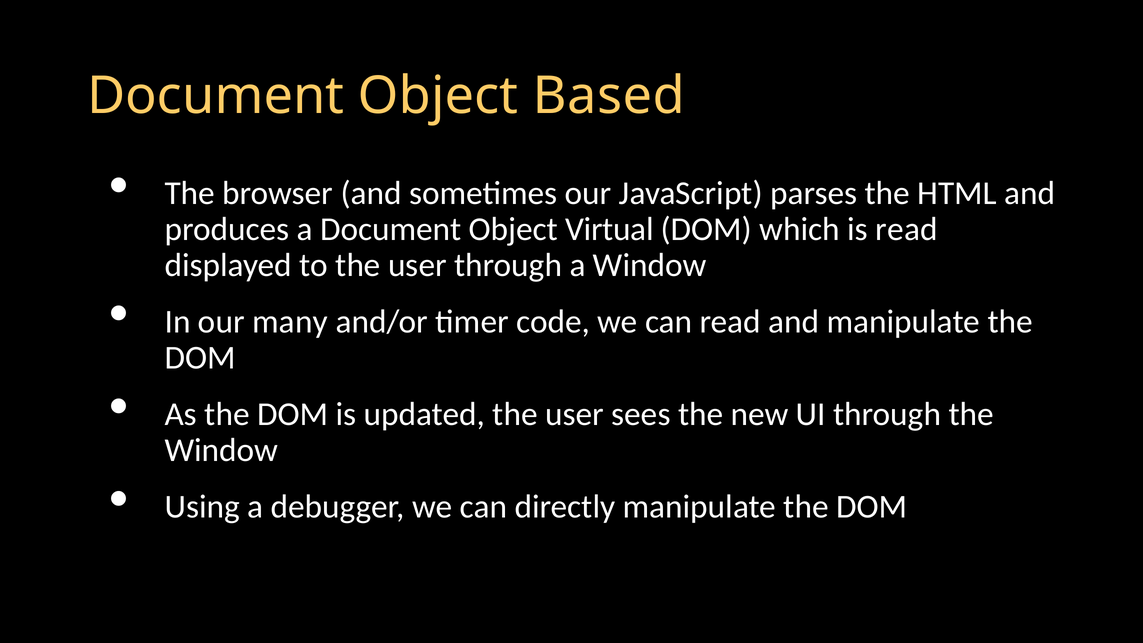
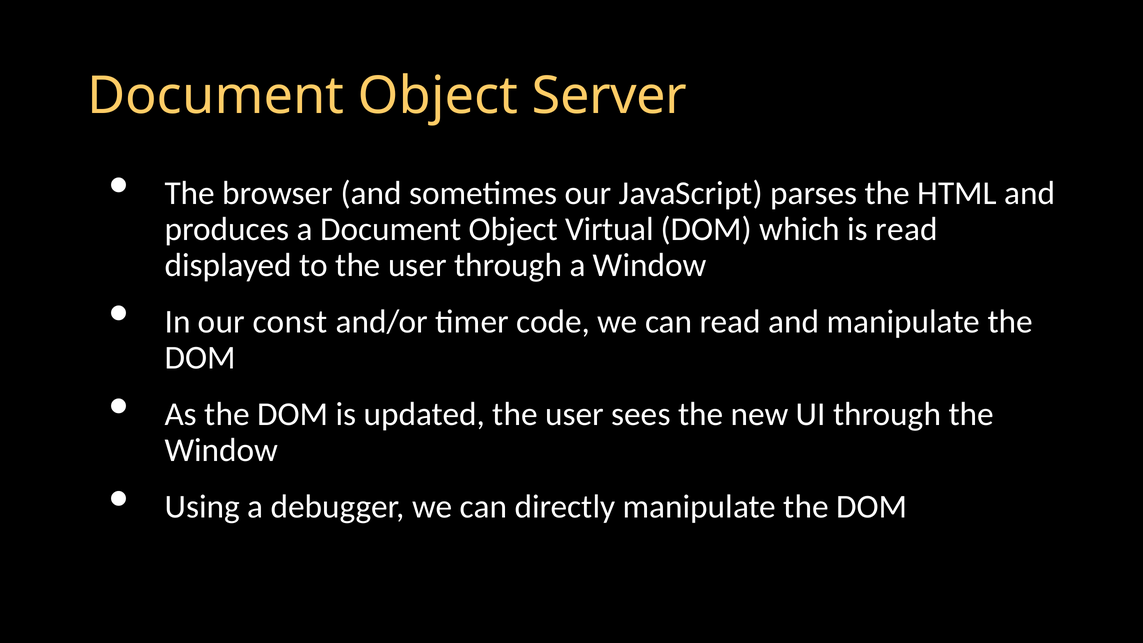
Based: Based -> Server (609, 96)
many: many -> const (290, 322)
